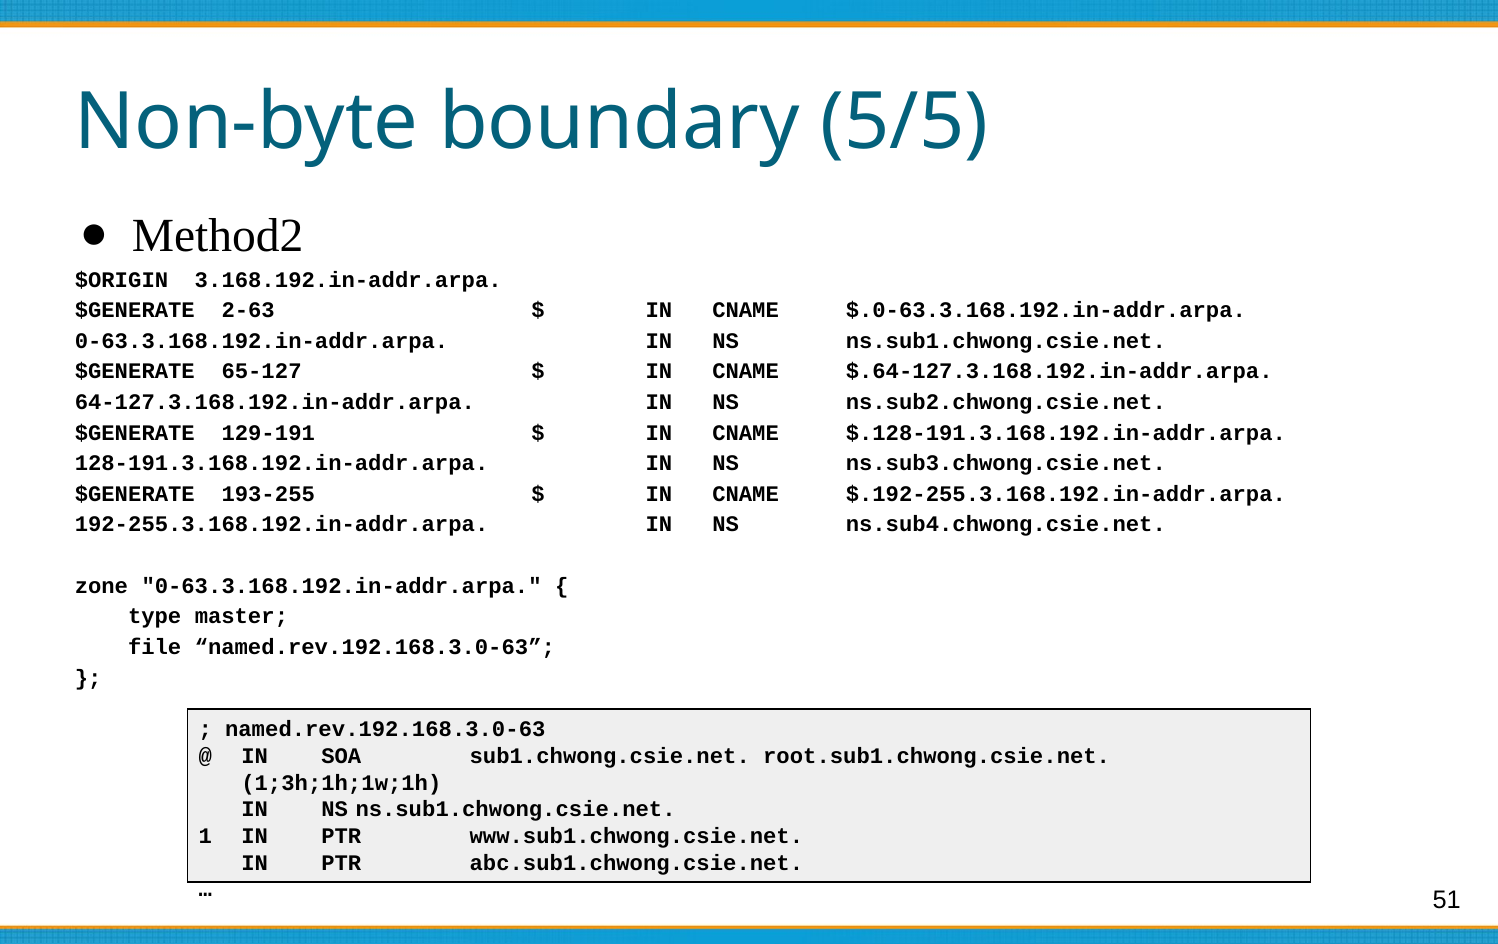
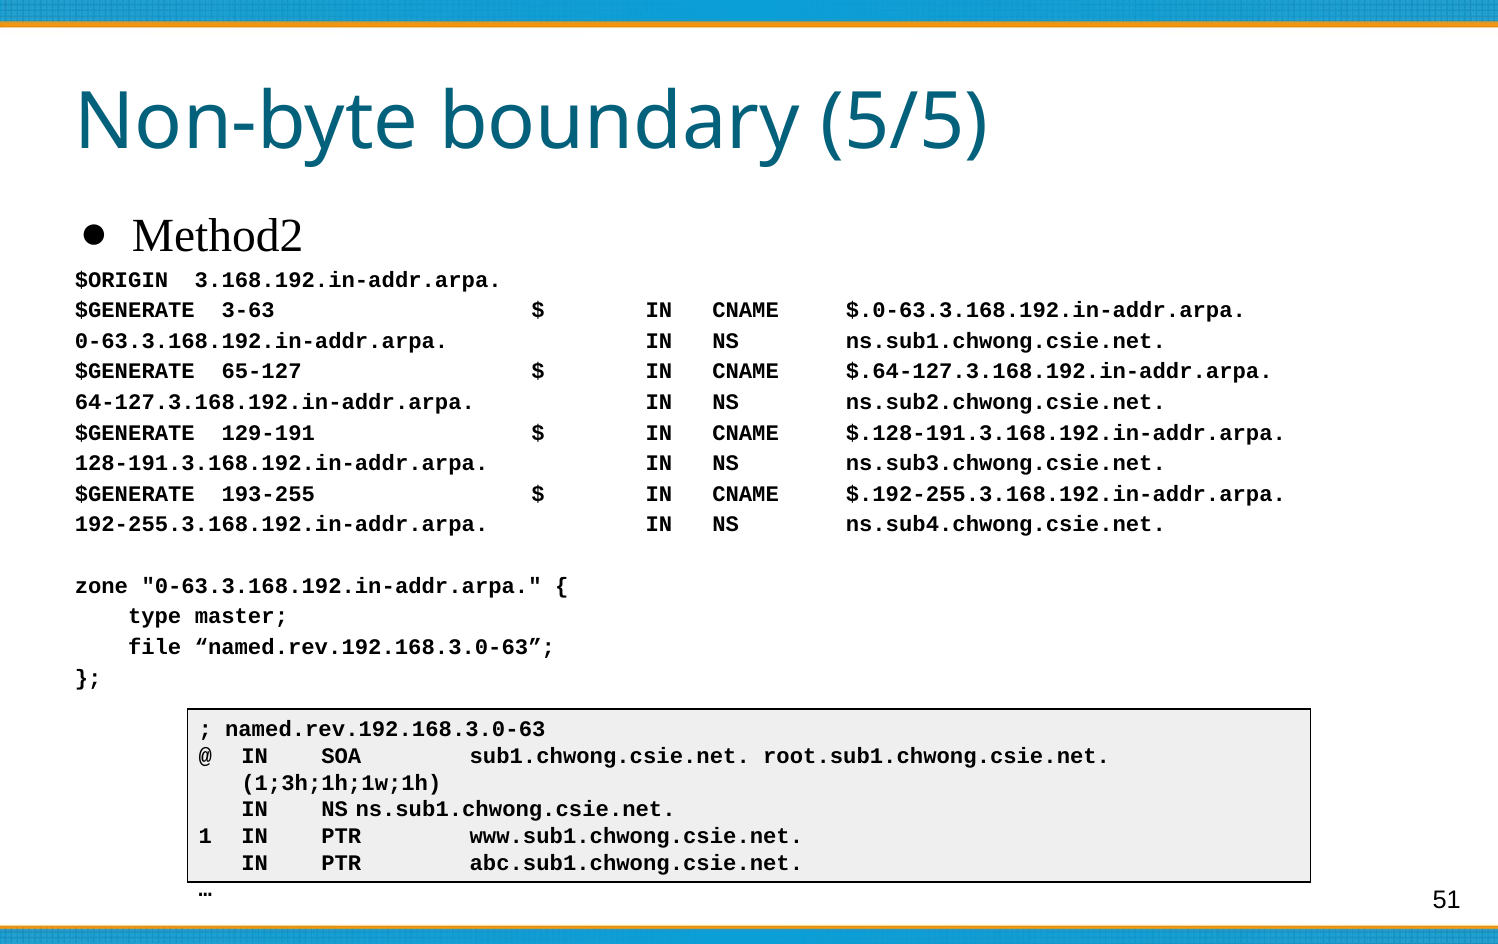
2-63: 2-63 -> 3-63 (248, 310)
